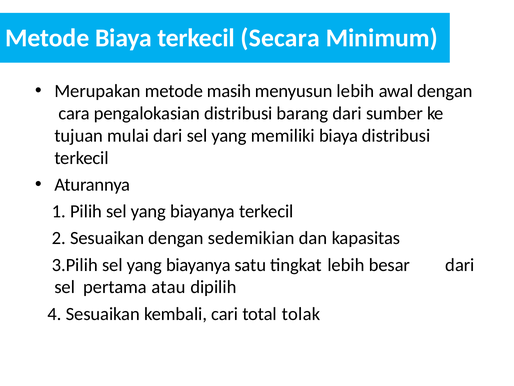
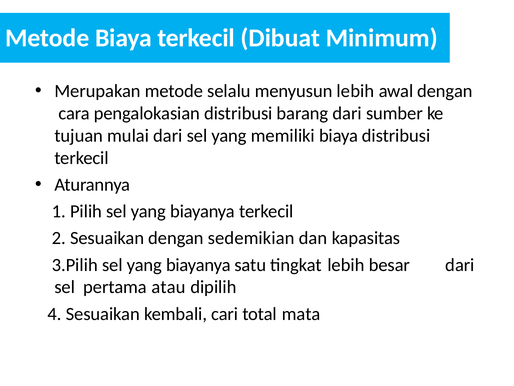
Secara: Secara -> Dibuat (280, 38)
masih: masih -> selalu (229, 91)
tolak: tolak -> mata (301, 314)
